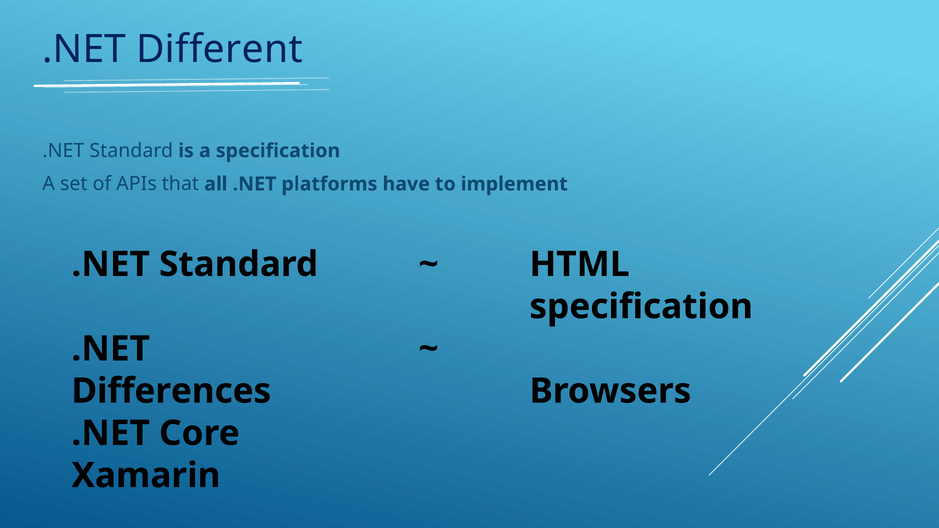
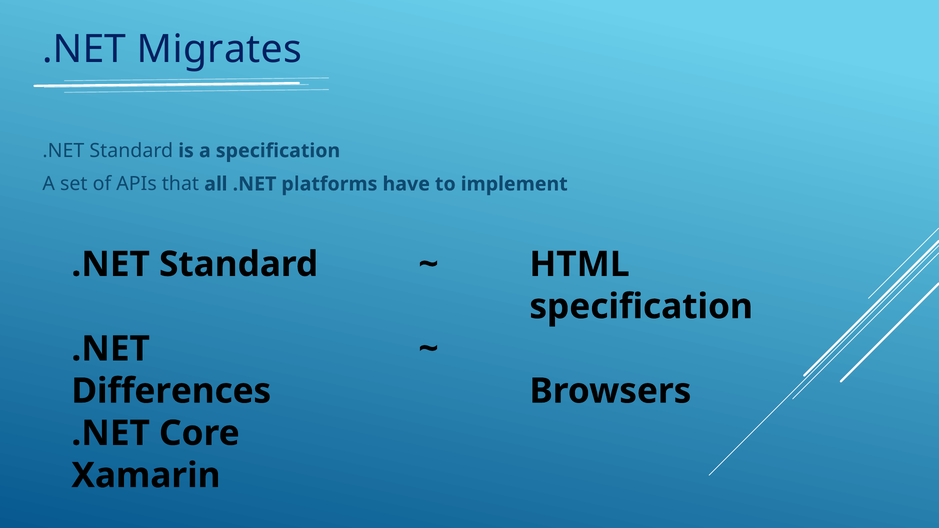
Different: Different -> Migrates (219, 49)
